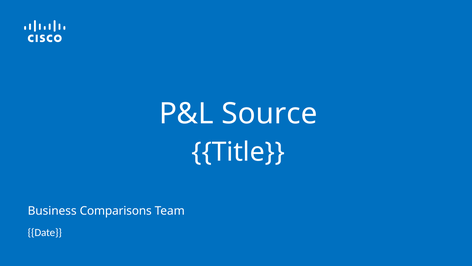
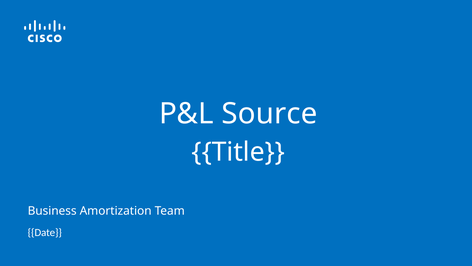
Comparisons: Comparisons -> Amortization (116, 210)
